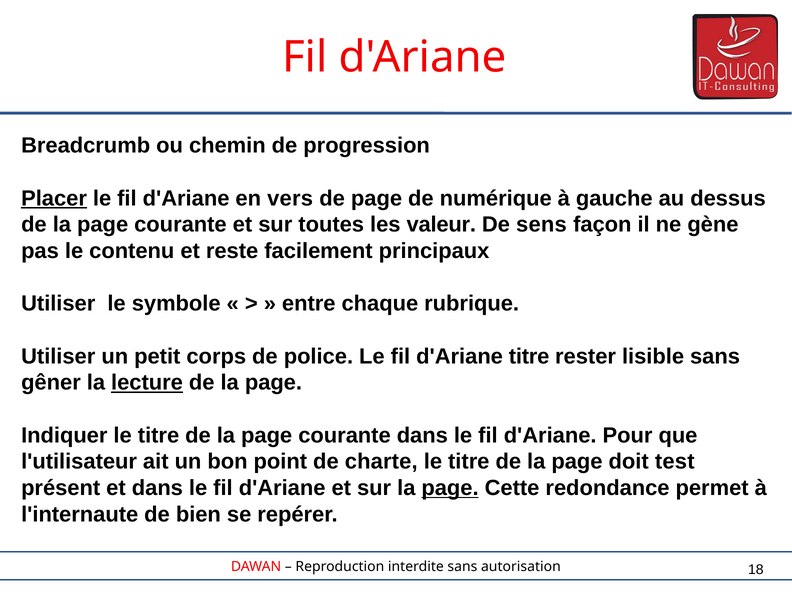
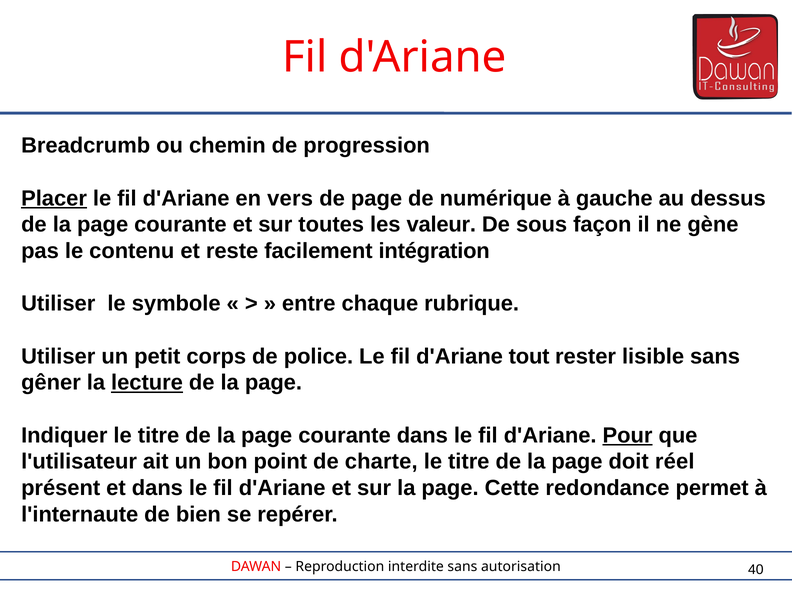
sens: sens -> sous (542, 225)
principaux: principaux -> intégration (434, 251)
d'Ariane titre: titre -> tout (529, 356)
Pour underline: none -> present (628, 435)
test: test -> réel (675, 462)
page underline: present -> none (450, 488)
18: 18 -> 40 (756, 569)
